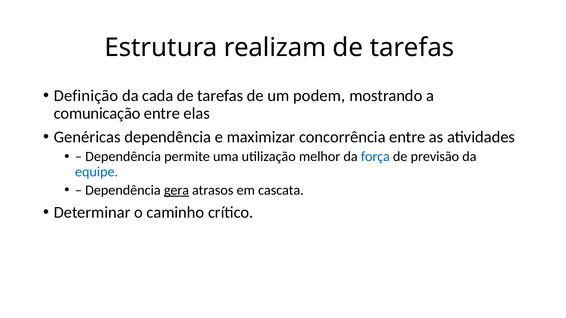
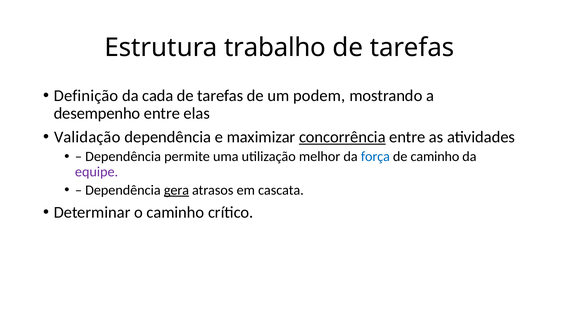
realizam: realizam -> trabalho (275, 48)
comunicação: comunicação -> desempenho (97, 114)
Genéricas: Genéricas -> Validação (87, 137)
concorrência underline: none -> present (342, 137)
de previsão: previsão -> caminho (435, 157)
equipe colour: blue -> purple (97, 172)
